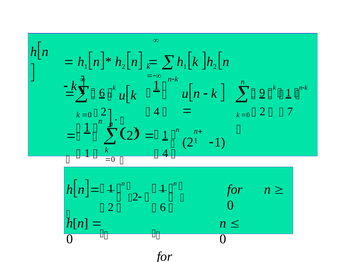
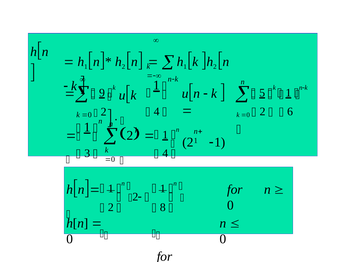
6: 6 -> 9 (102, 93)
9: 9 -> 5 (262, 93)
7: 7 -> 6 (290, 111)
1: 1 -> 3 (87, 153)
6: 6 -> 8 (163, 207)
